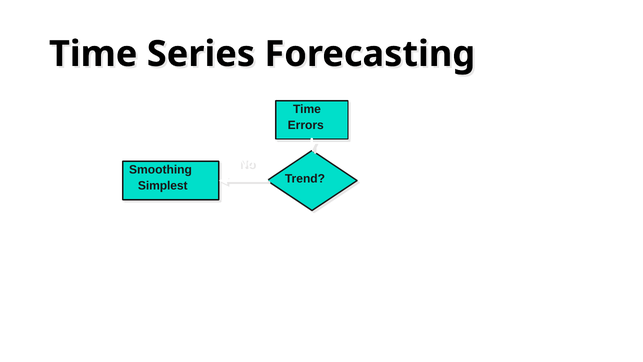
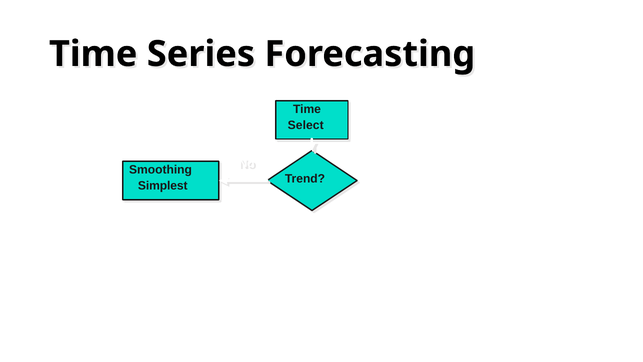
Errors: Errors -> Select (306, 125)
